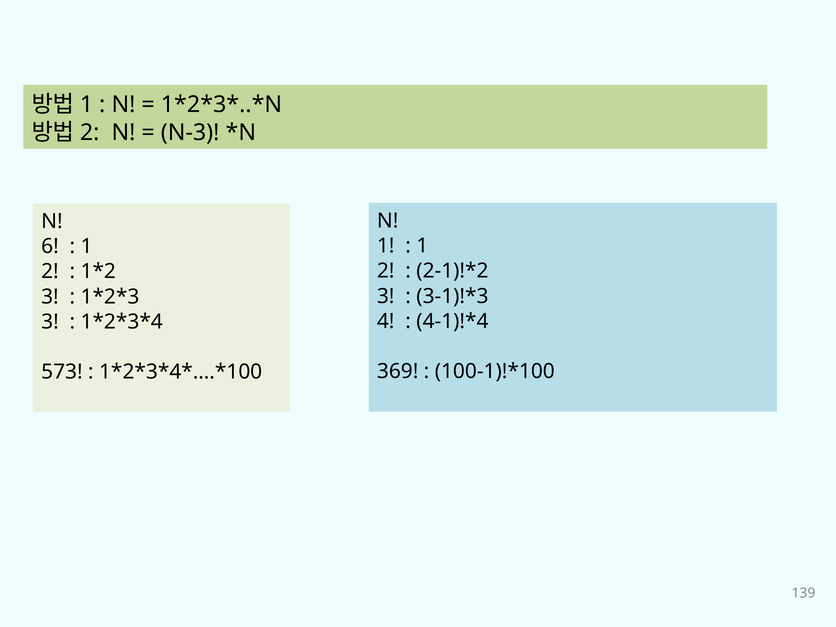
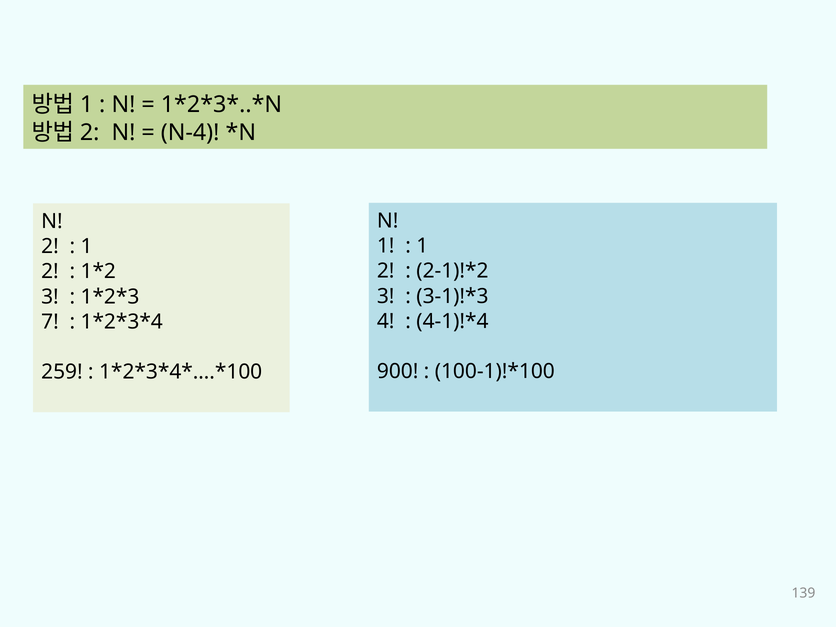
N-3: N-3 -> N-4 (190, 132)
6: 6 -> 2 (50, 247)
3: 3 -> 7 (50, 322)
369: 369 -> 900 (398, 371)
573: 573 -> 259 (62, 372)
